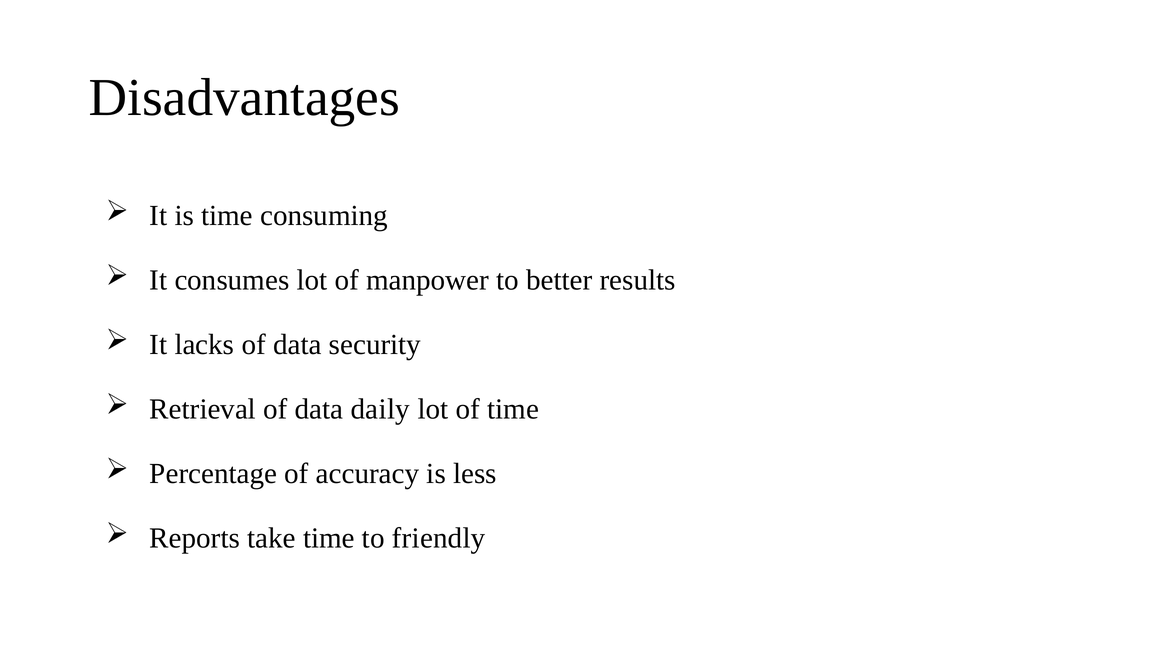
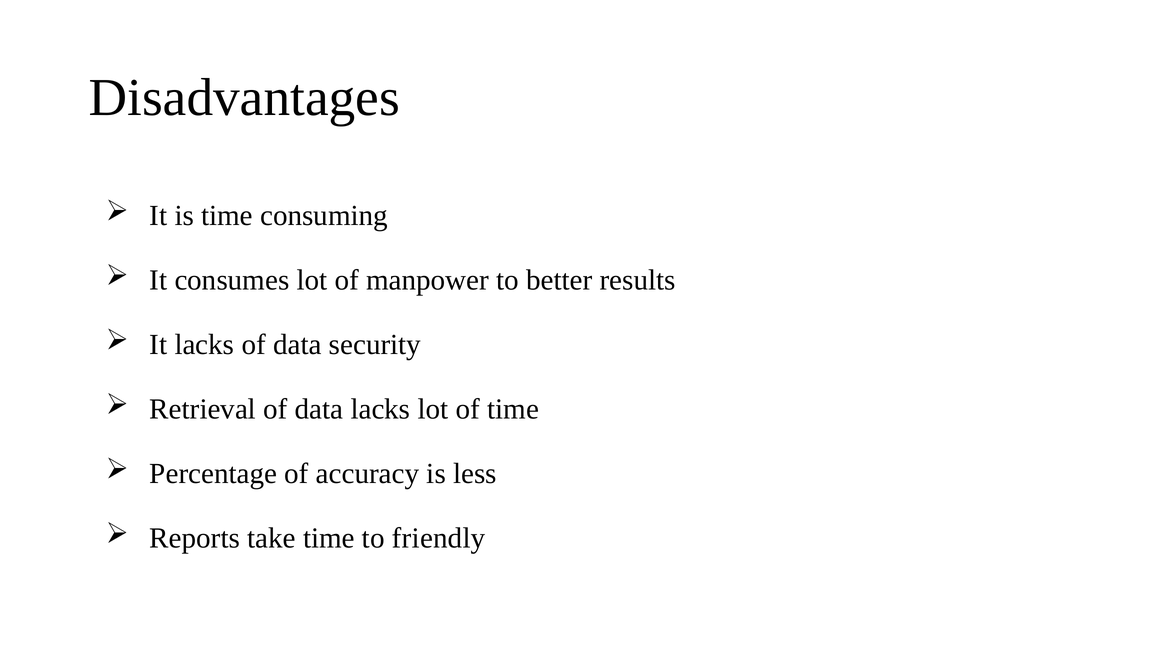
data daily: daily -> lacks (380, 410)
